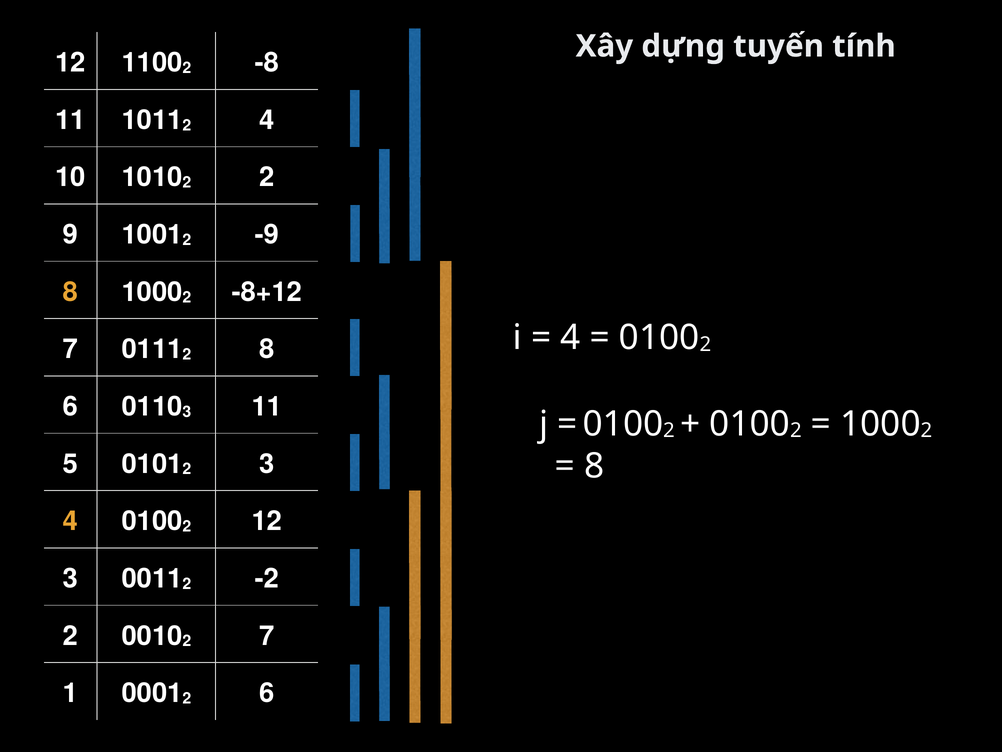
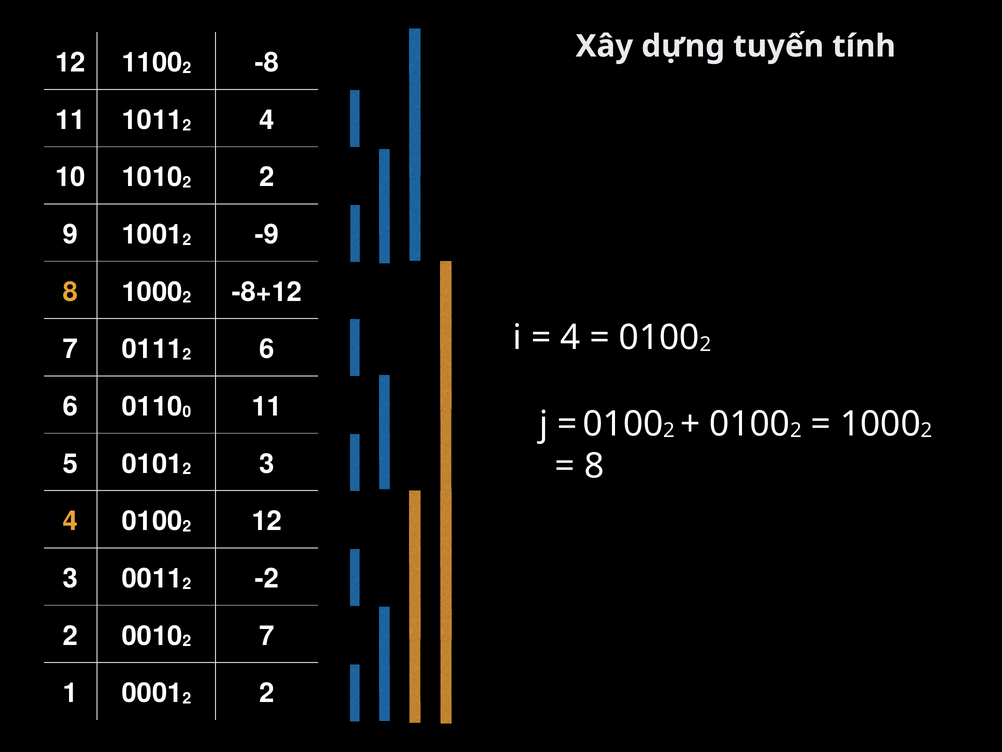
2 8: 8 -> 6 (267, 349)
3: 3 -> 0 (187, 412)
6: 6 -> 2 (267, 693)
